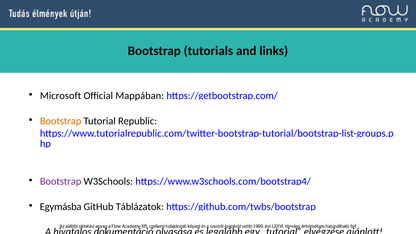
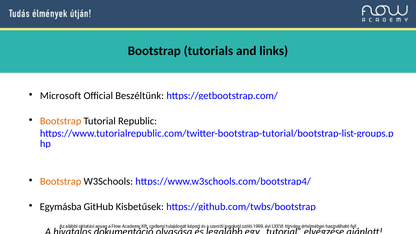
Mappában: Mappában -> Beszéltünk (140, 96)
Bootstrap colour: purple -> orange (61, 182)
Táblázatok: Táblázatok -> Kisbetűsek (140, 207)
